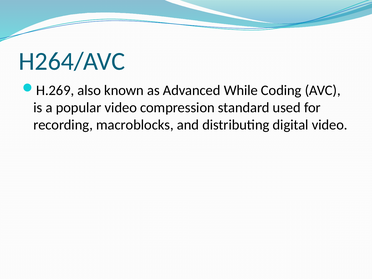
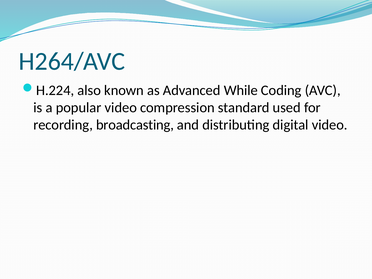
H.269: H.269 -> H.224 (55, 90)
macroblocks: macroblocks -> broadcasting (135, 125)
